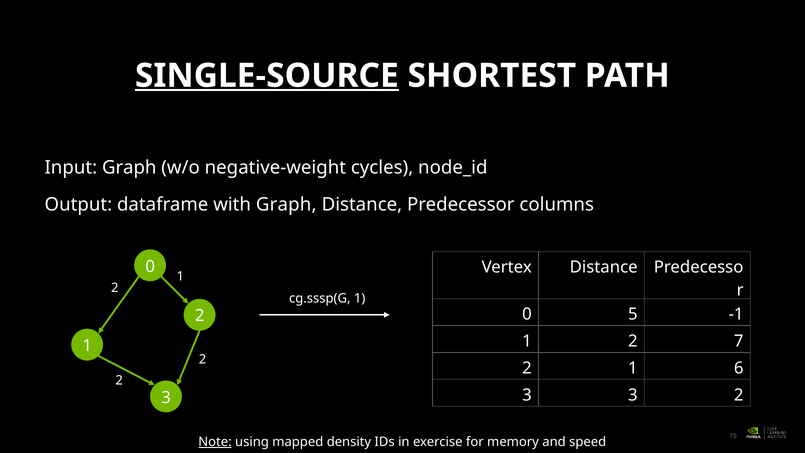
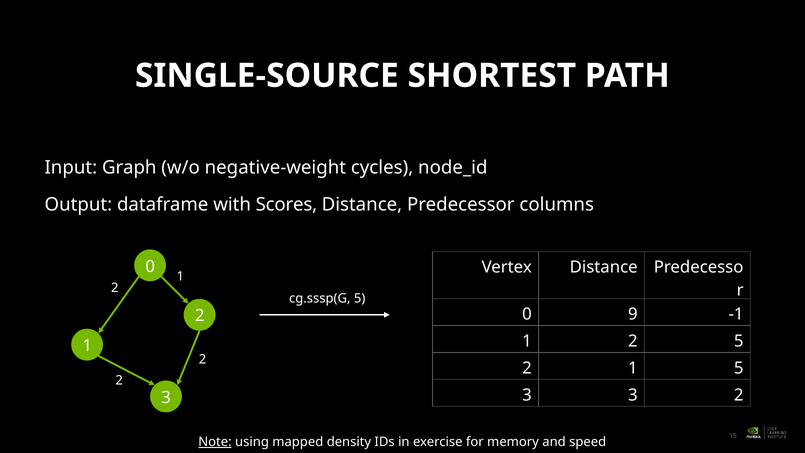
SINGLE-SOURCE underline: present -> none (267, 76)
with Graph: Graph -> Scores (286, 205)
cg.sssp(G 1: 1 -> 5 (360, 298)
5: 5 -> 9 (633, 314)
2 7: 7 -> 5 (739, 341)
1 6: 6 -> 5 (739, 368)
